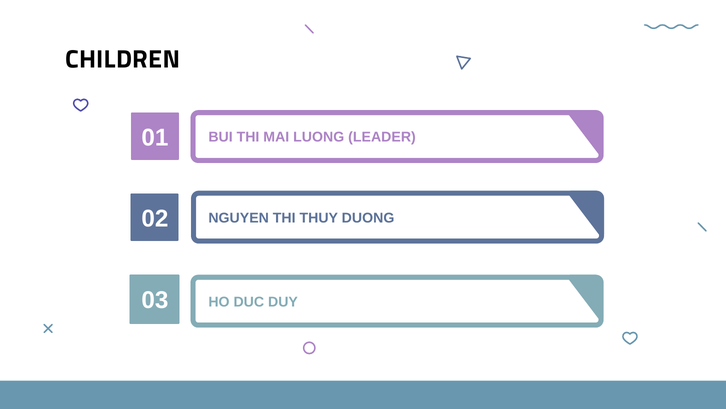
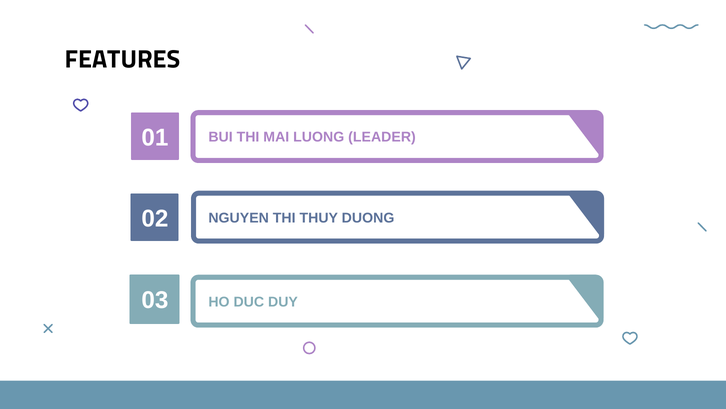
CHILDREN: CHILDREN -> FEATURES (123, 59)
